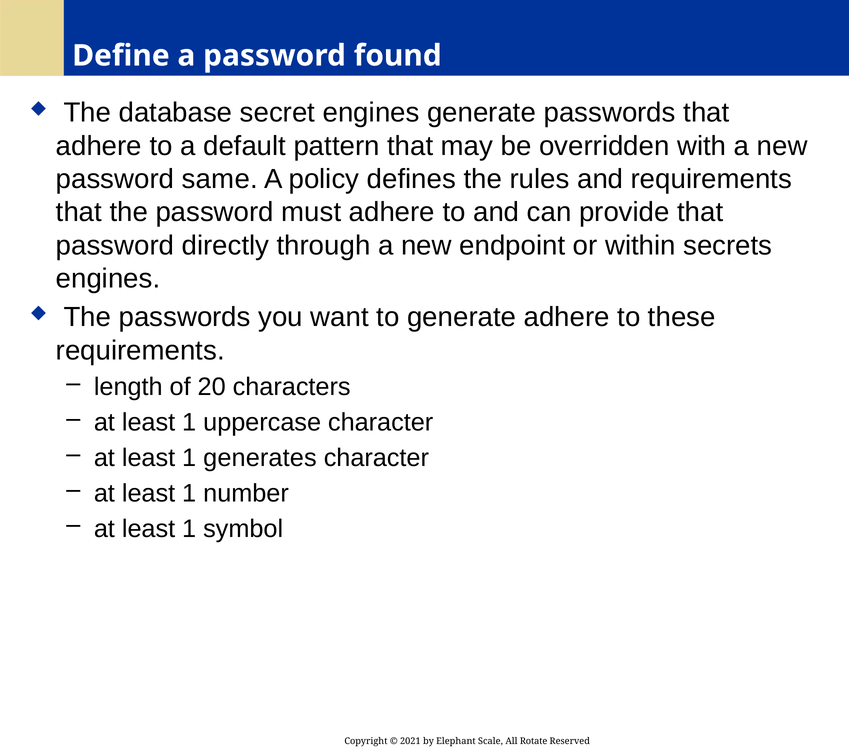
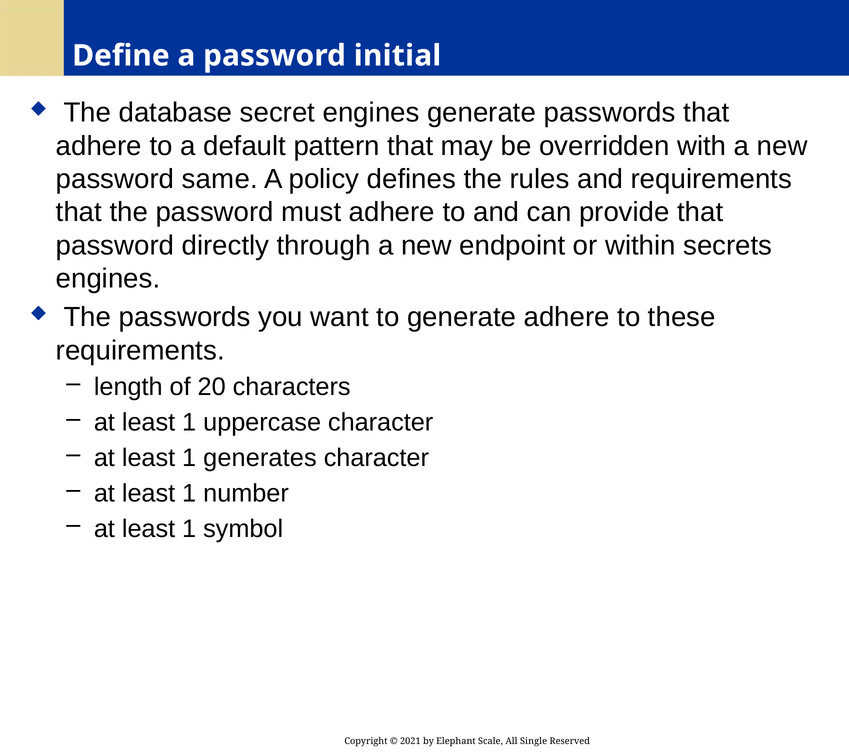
found: found -> initial (398, 56)
Rotate: Rotate -> Single (534, 741)
